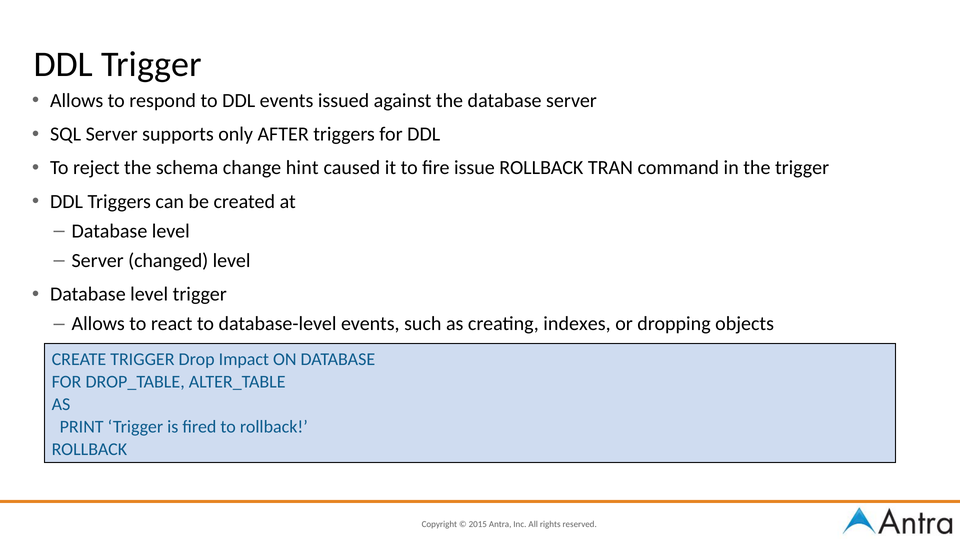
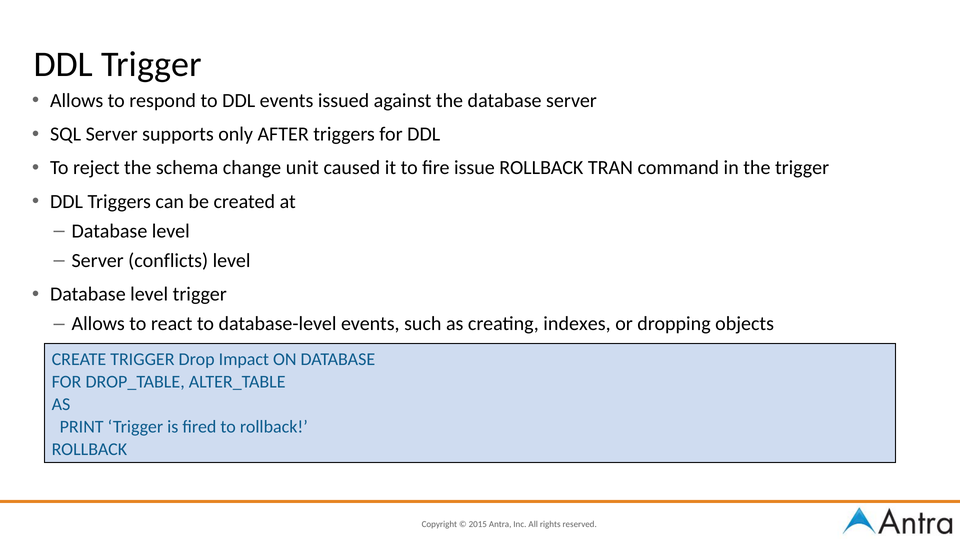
hint: hint -> unit (302, 168)
changed: changed -> conflicts (168, 261)
